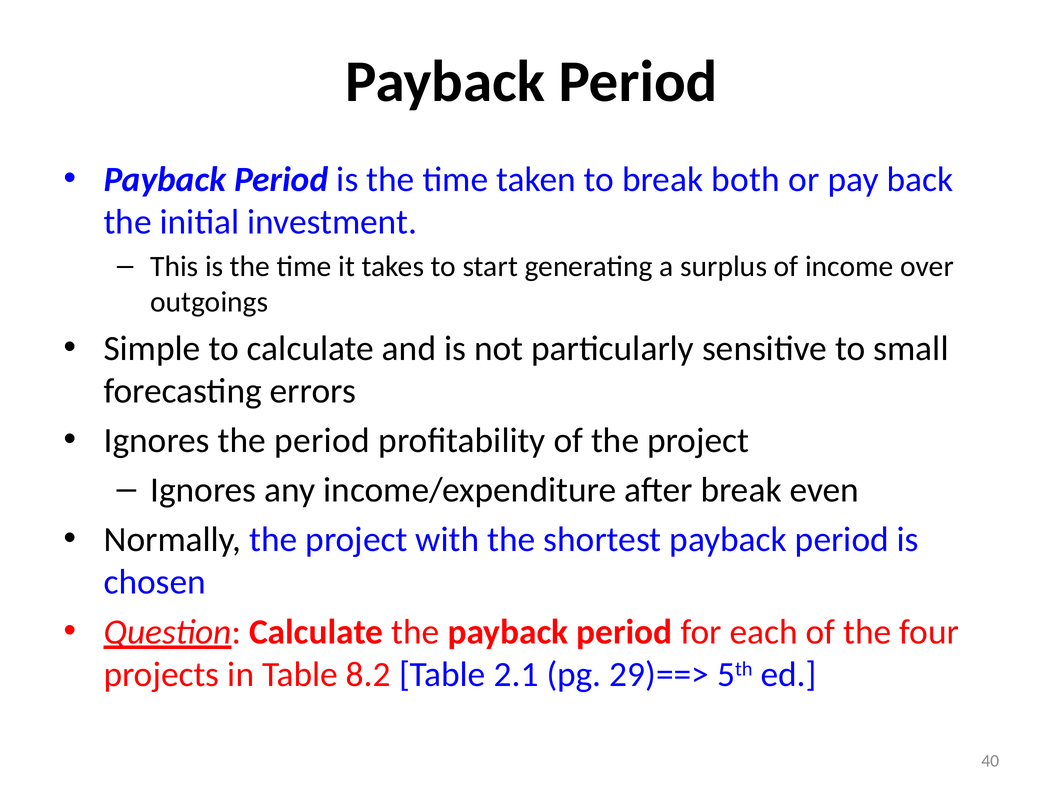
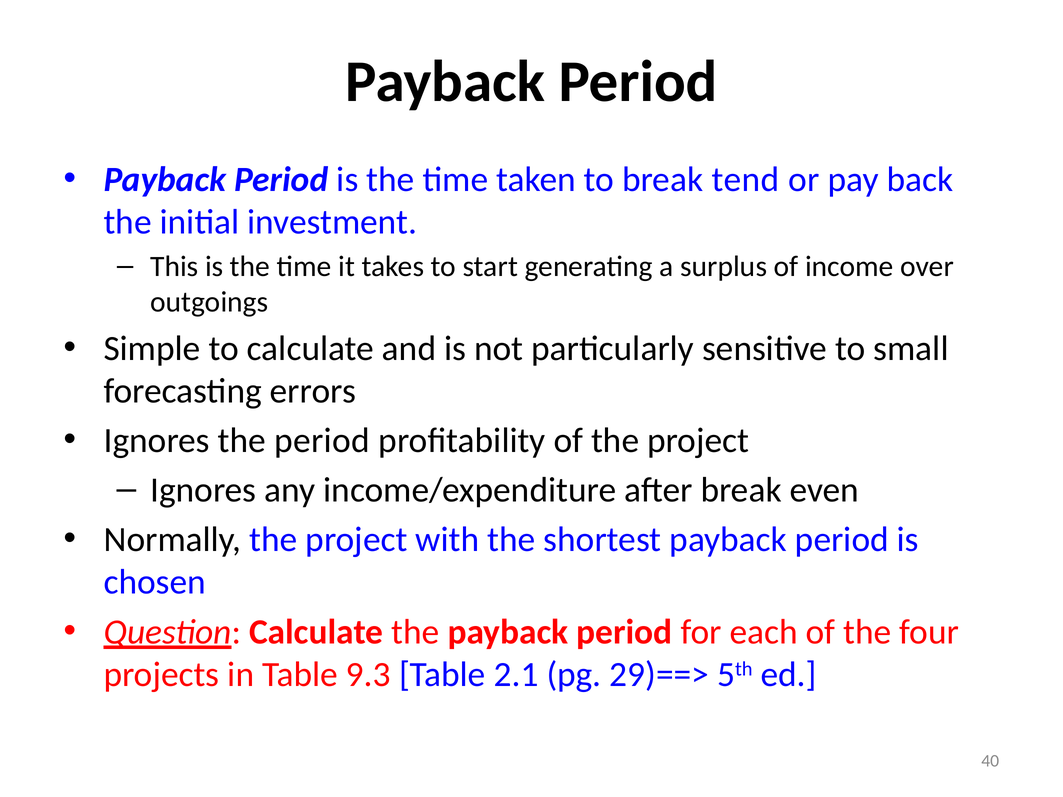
both: both -> tend (746, 180)
8.2: 8.2 -> 9.3 (368, 675)
